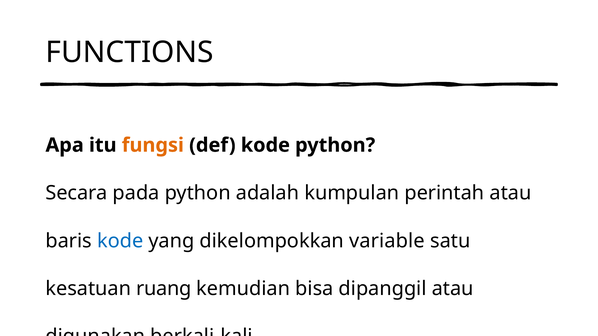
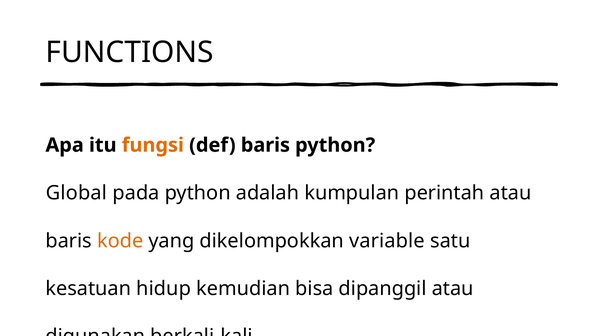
def kode: kode -> baris (265, 145)
Secara: Secara -> Global (76, 193)
kode colour: blue -> orange (120, 241)
ruang: ruang -> hidup (164, 289)
